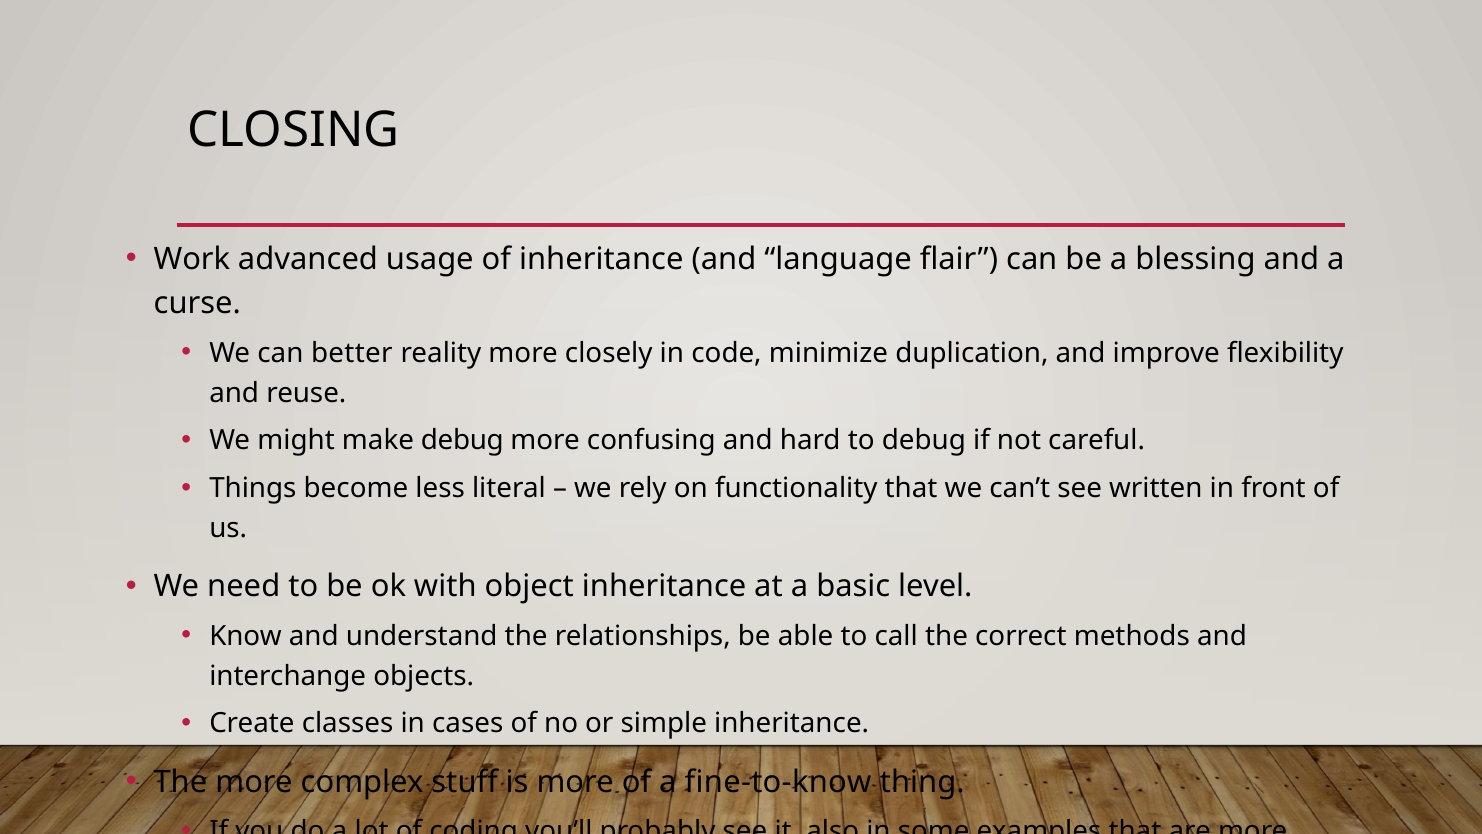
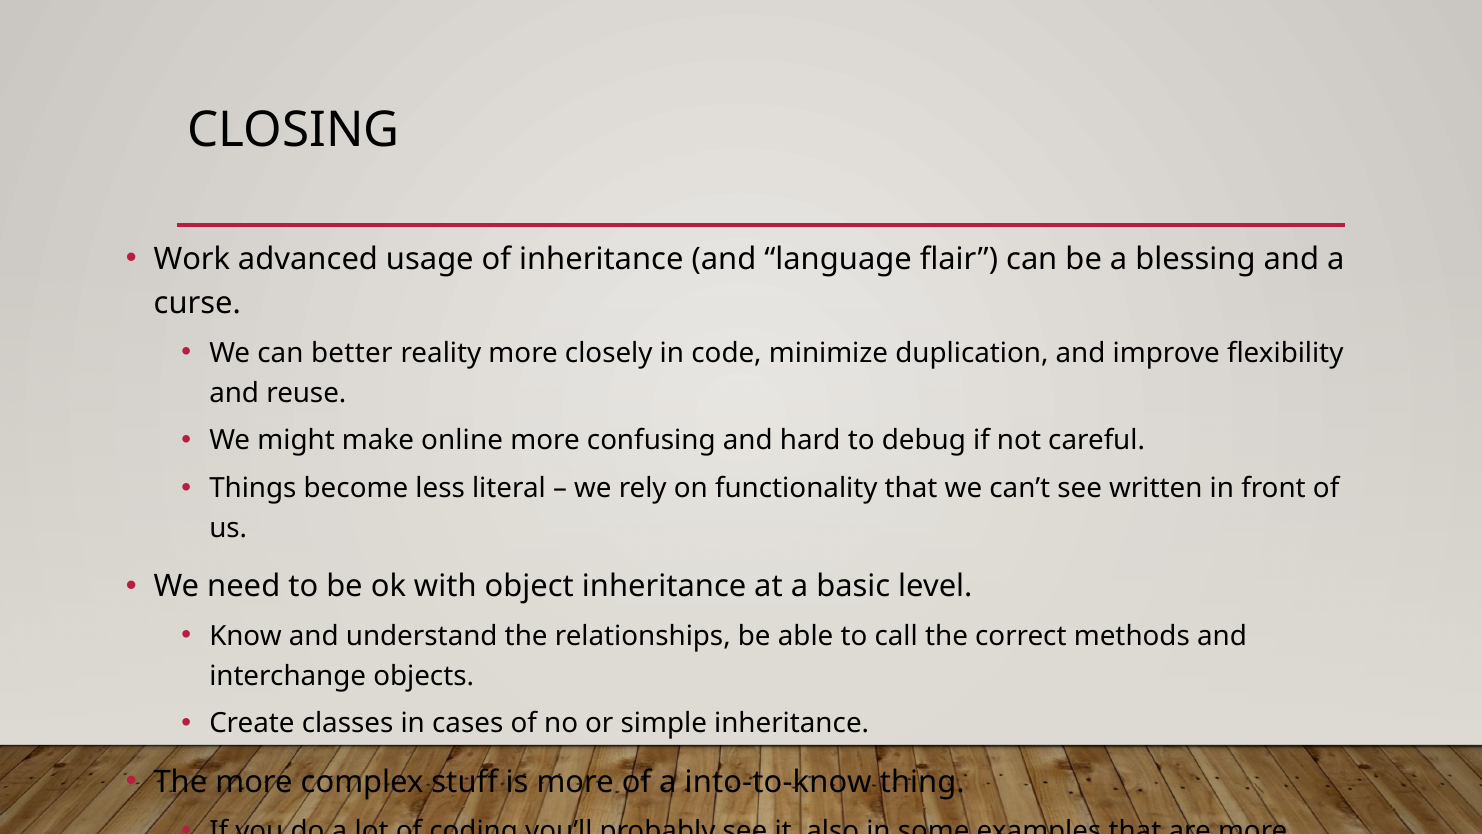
make debug: debug -> online (462, 440)
fine-to-know: fine-to-know -> into-to-know (778, 782)
